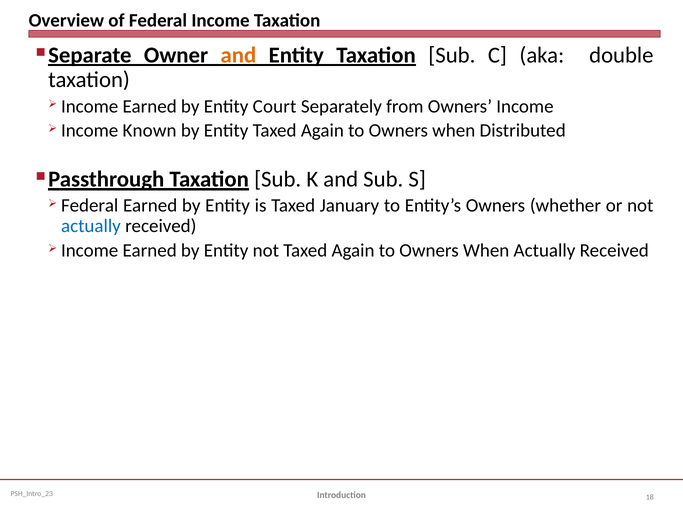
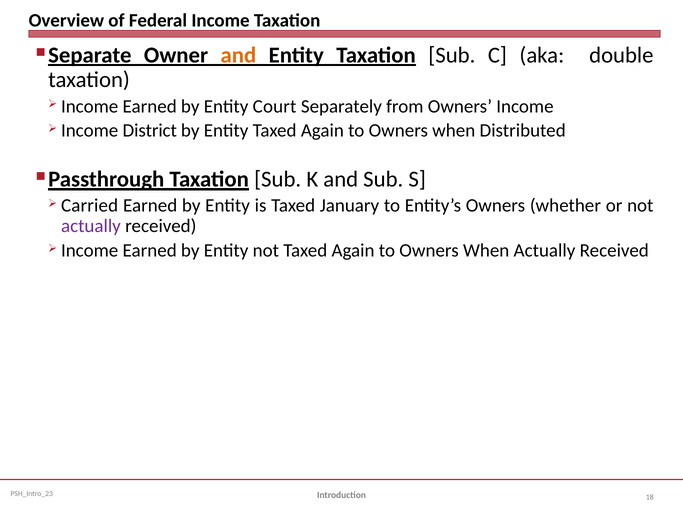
Known: Known -> District (150, 131)
Federal: Federal -> Carried (90, 206)
actually colour: blue -> purple (91, 226)
